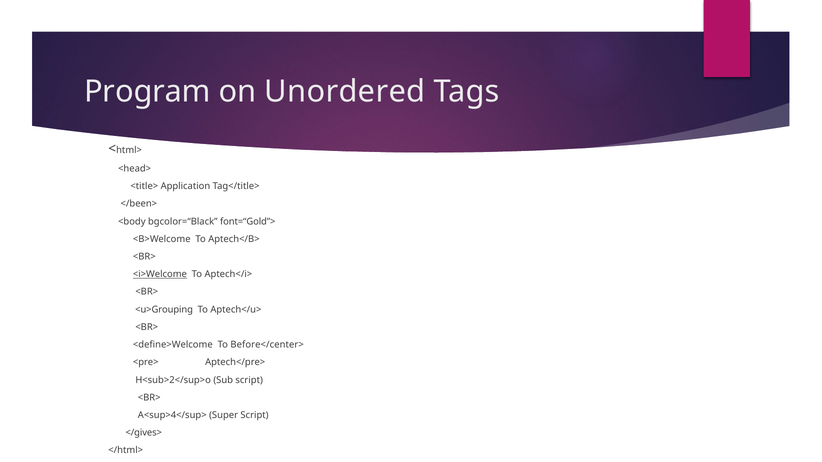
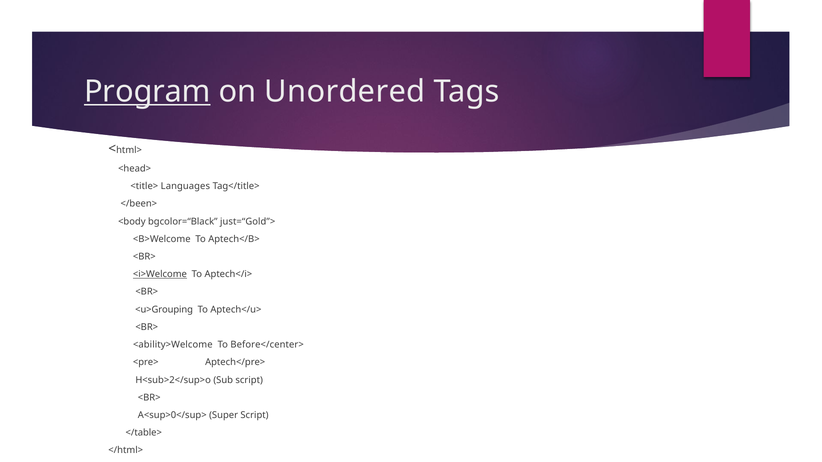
Program underline: none -> present (147, 92)
Application: Application -> Languages (185, 186)
font=“Gold”>: font=“Gold”> -> just=“Gold”> (248, 222)
<define>Welcome: <define>Welcome -> <ability>Welcome (173, 345)
A<sup>4</sup>: A<sup>4</sup> -> A<sup>0</sup> (172, 415)
</gives>: </gives> -> </table> (144, 433)
